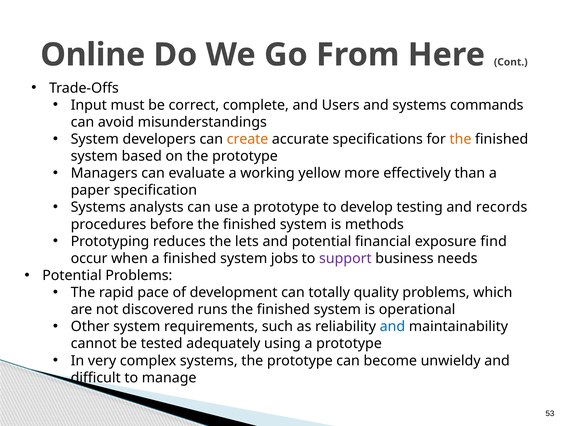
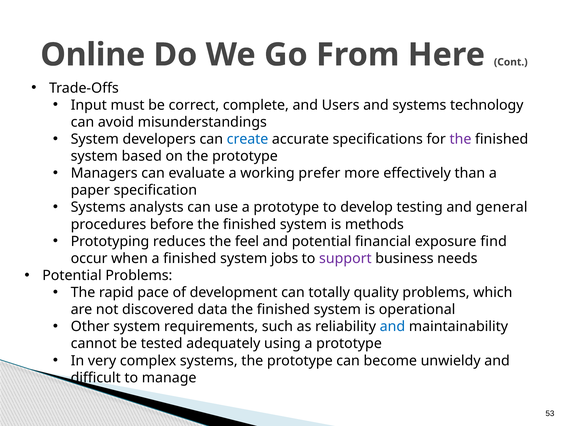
commands: commands -> technology (487, 105)
create colour: orange -> blue (248, 139)
the colour: orange -> purple (460, 139)
yellow: yellow -> prefer (319, 173)
records: records -> general (502, 207)
lets: lets -> feel (247, 241)
runs: runs -> data (213, 310)
